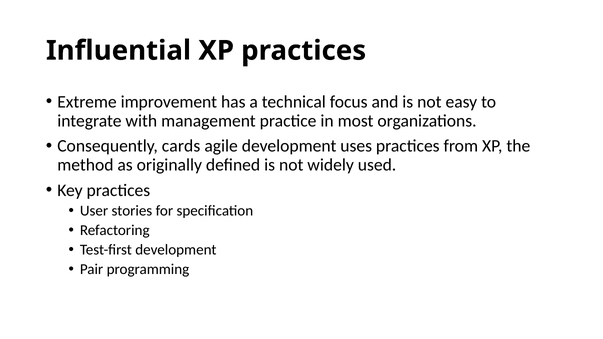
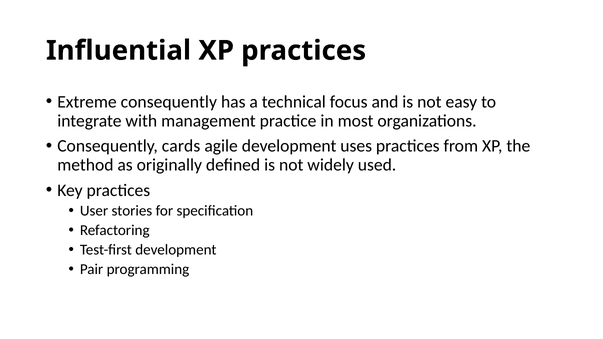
Extreme improvement: improvement -> consequently (169, 102)
